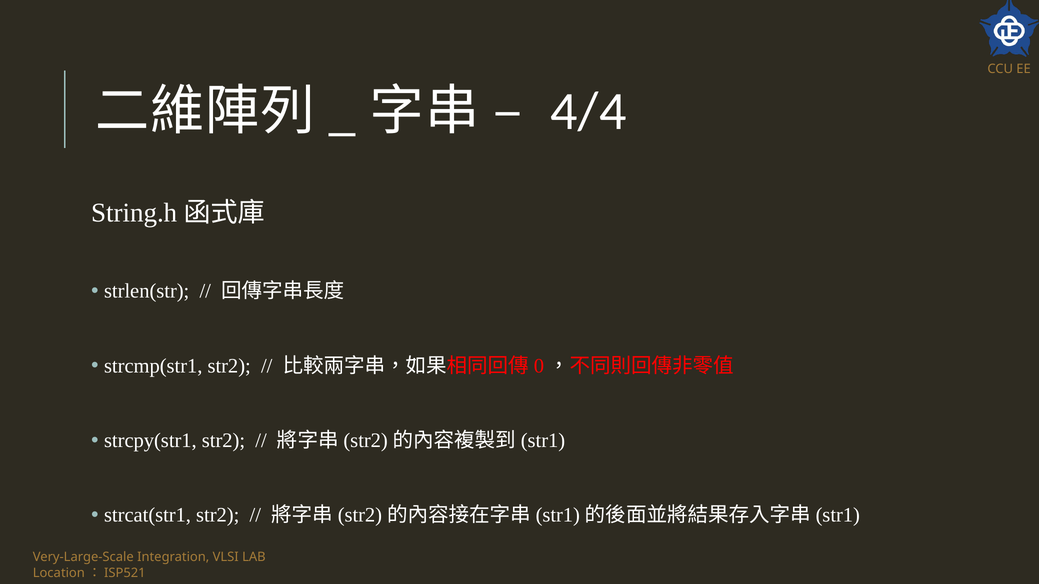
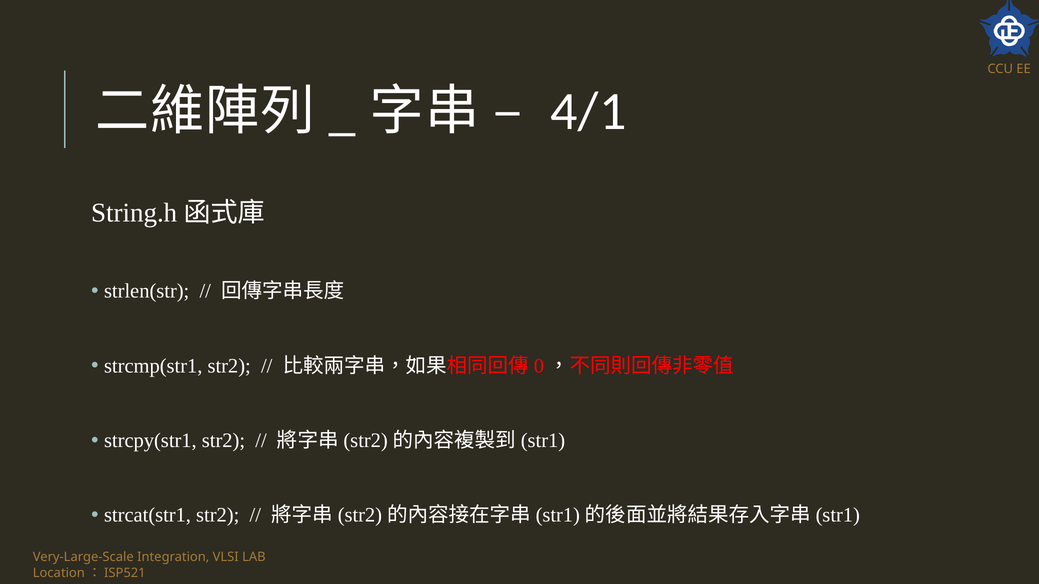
4/4: 4/4 -> 4/1 (588, 111)
